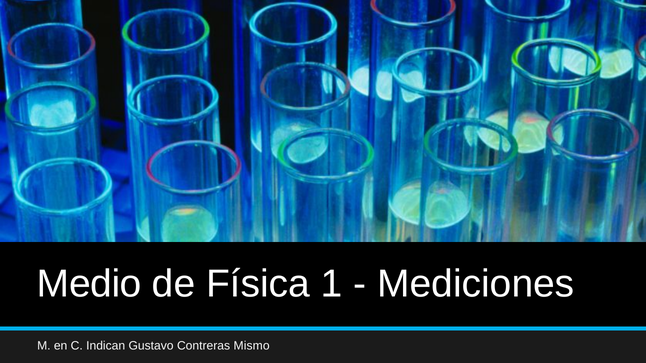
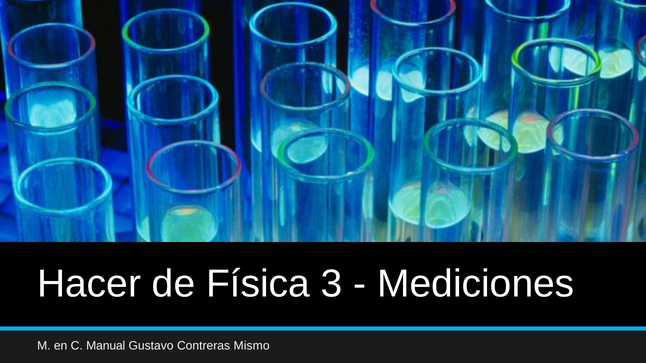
Medio: Medio -> Hacer (89, 284)
1: 1 -> 3 (332, 284)
Indican: Indican -> Manual (106, 346)
